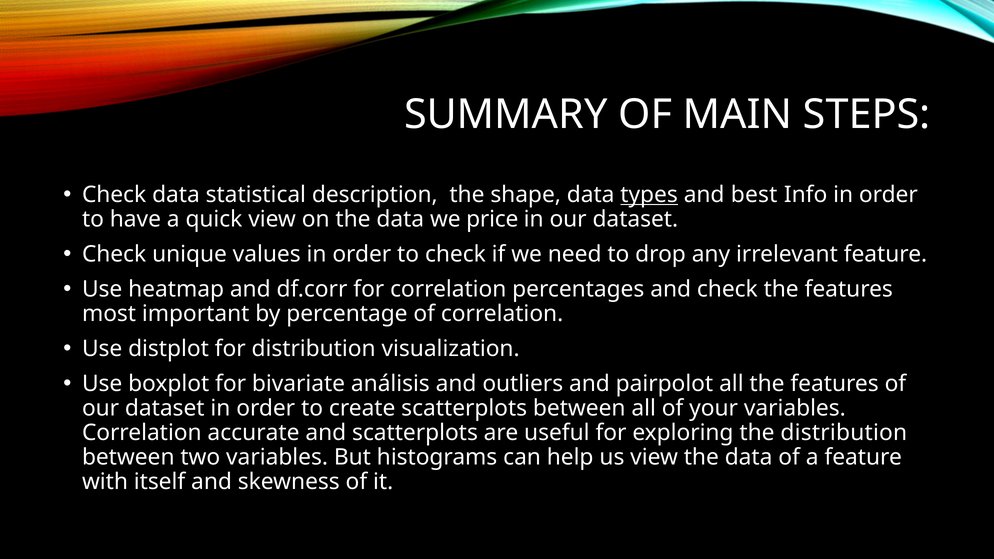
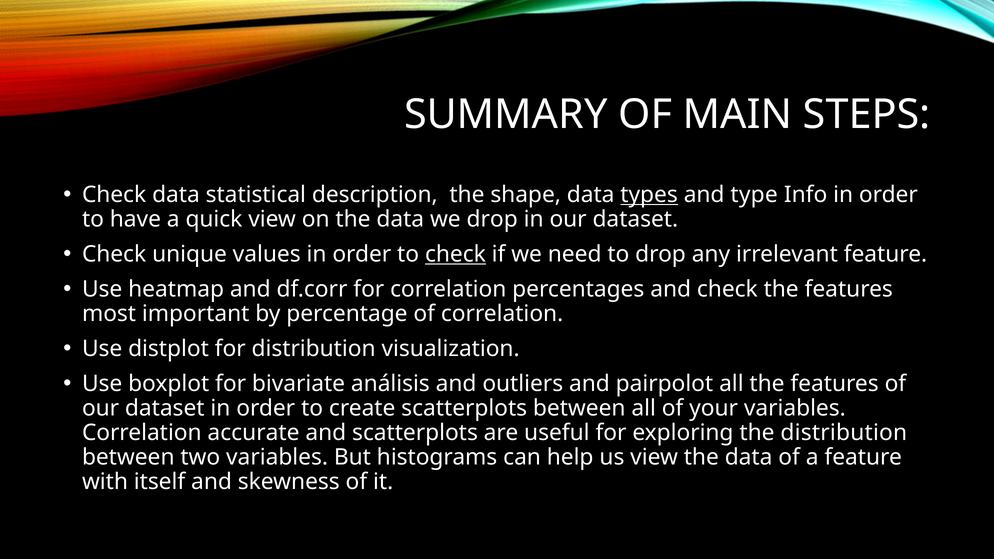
best: best -> type (754, 195)
we price: price -> drop (492, 219)
check underline: none -> present (455, 254)
